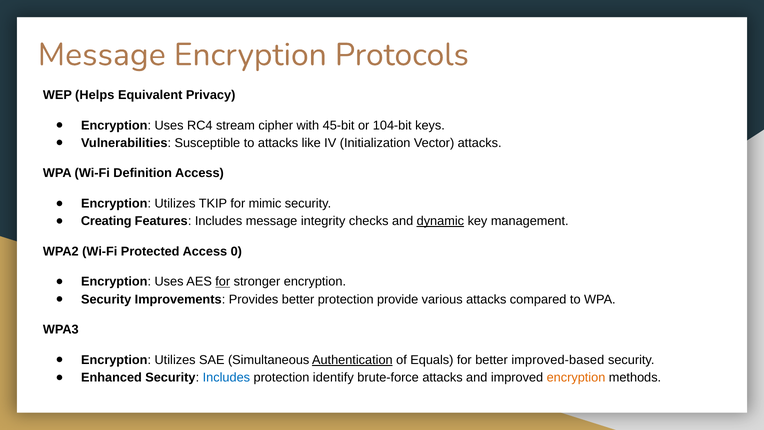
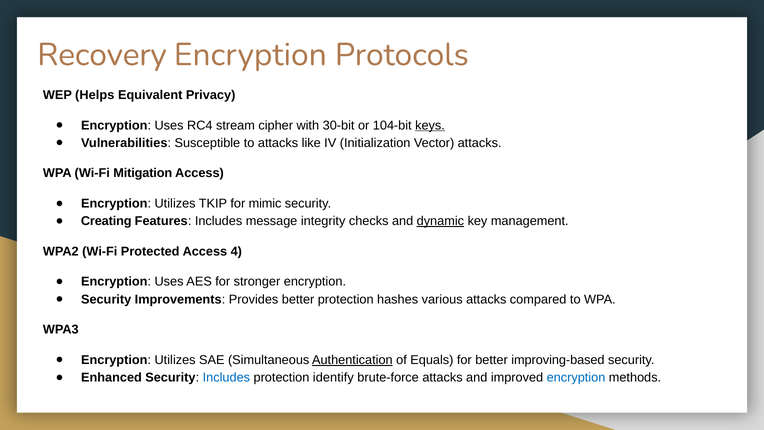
Message: Message -> Recovery (102, 55)
45-bit: 45-bit -> 30-bit (339, 125)
keys underline: none -> present (430, 125)
Definition: Definition -> Mitigation (143, 173)
0: 0 -> 4 (236, 251)
for underline: present -> none (223, 282)
provide: provide -> hashes (398, 299)
improved-based: improved-based -> improving-based (558, 360)
encryption colour: orange -> blue (576, 377)
